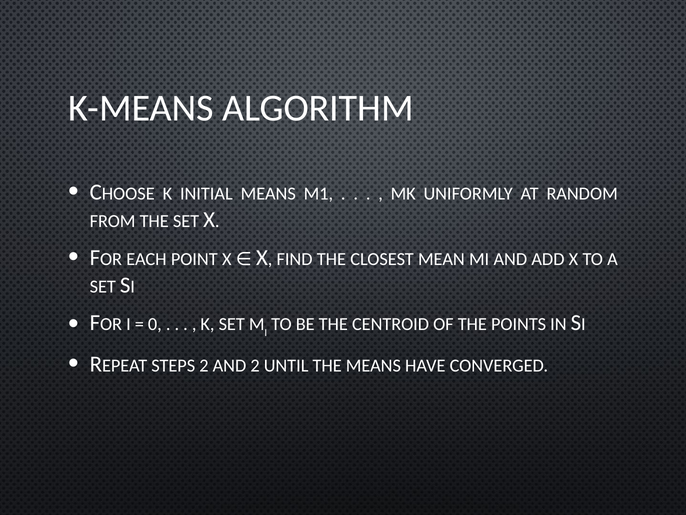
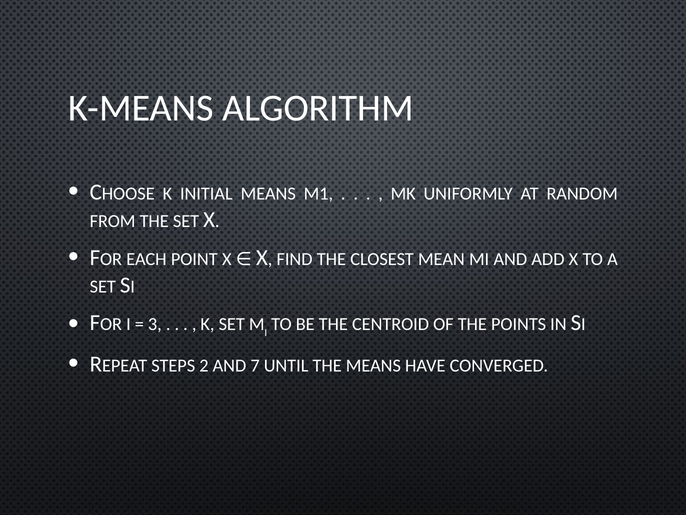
0: 0 -> 3 (155, 324)
AND 2: 2 -> 7 (255, 365)
